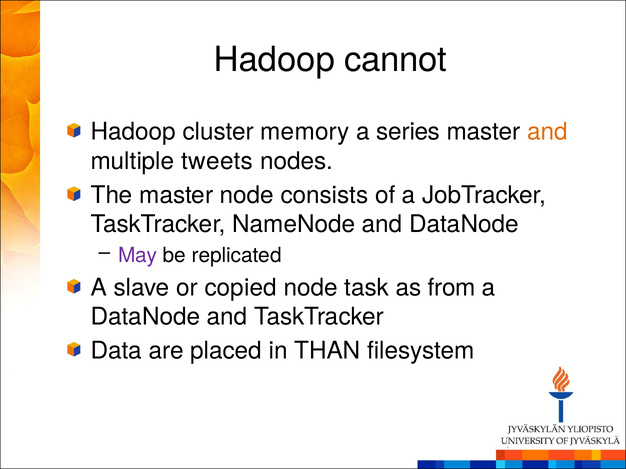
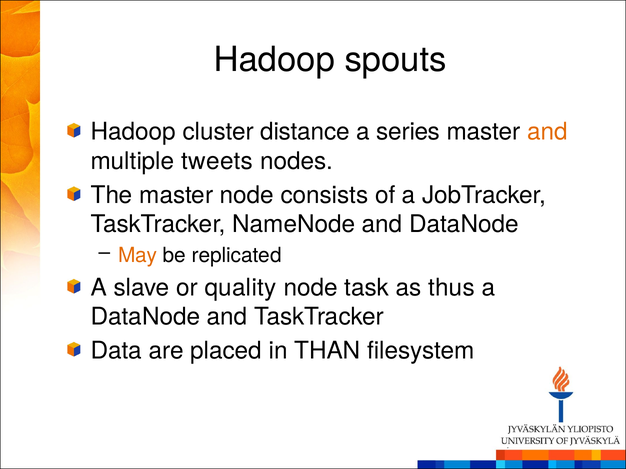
cannot: cannot -> spouts (396, 60)
memory: memory -> distance (305, 132)
May colour: purple -> orange (138, 256)
copied: copied -> quality (241, 288)
from: from -> thus (451, 288)
